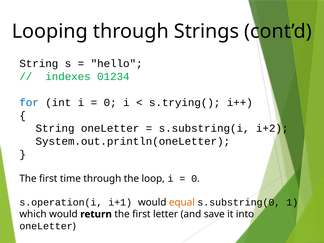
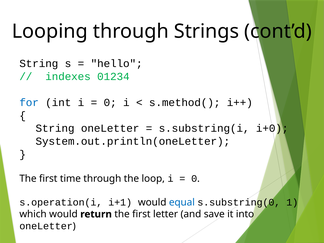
s.trying(: s.trying( -> s.method( (185, 103)
i+2: i+2 -> i+0 (272, 128)
equal colour: orange -> blue (182, 202)
